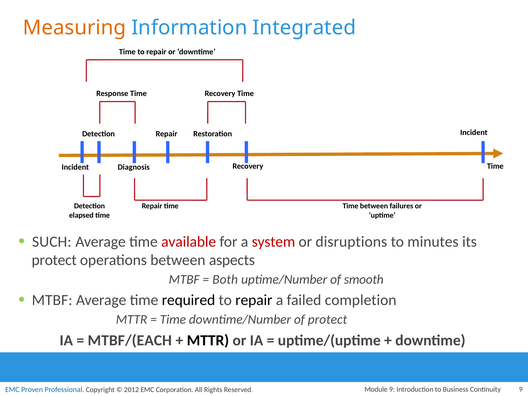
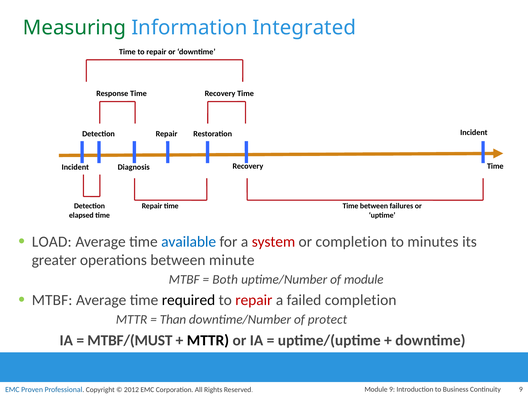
Measuring colour: orange -> green (74, 28)
SUCH: SUCH -> LOAD (52, 242)
available colour: red -> blue (189, 242)
or disruptions: disruptions -> completion (351, 242)
protect: protect -> greater (54, 260)
aspects: aspects -> minute (232, 260)
of smooth: smooth -> module (364, 279)
repair colour: black -> red (254, 300)
Time: Time -> Than (173, 319)
MTBF/(EACH: MTBF/(EACH -> MTBF/(MUST (130, 340)
